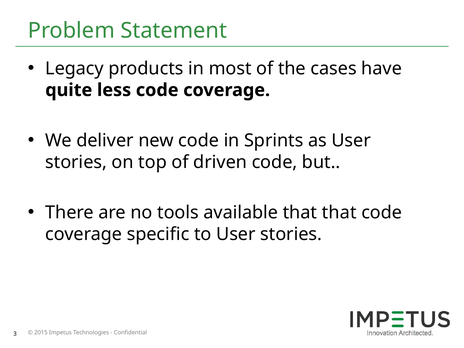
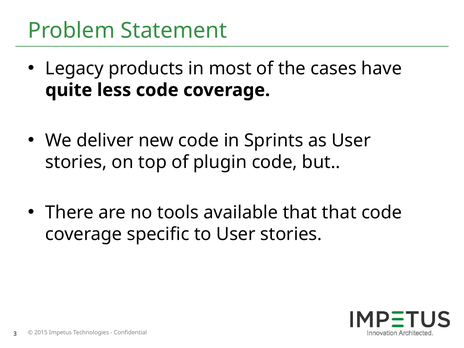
driven: driven -> plugin (220, 162)
